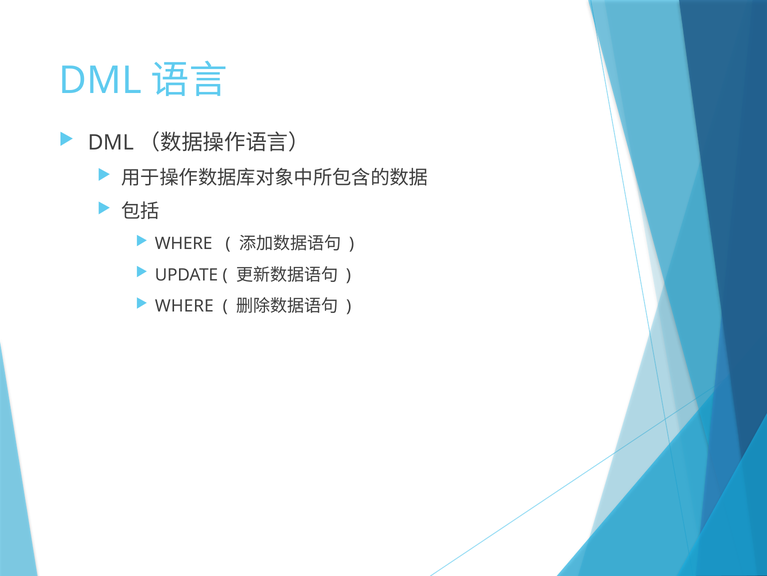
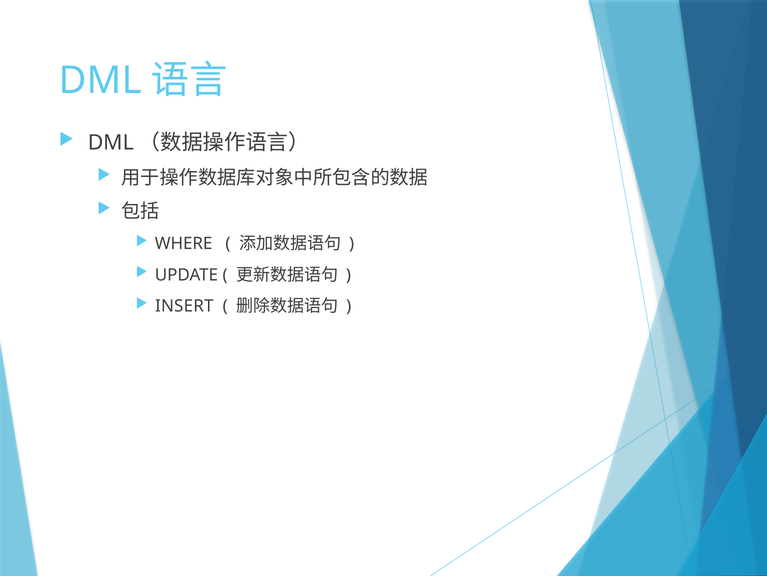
WHERE: WHERE -> INSERT (184, 306)
